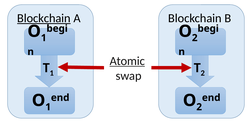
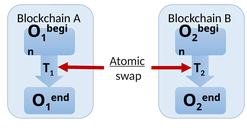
Blockchain underline: present -> none (44, 18)
